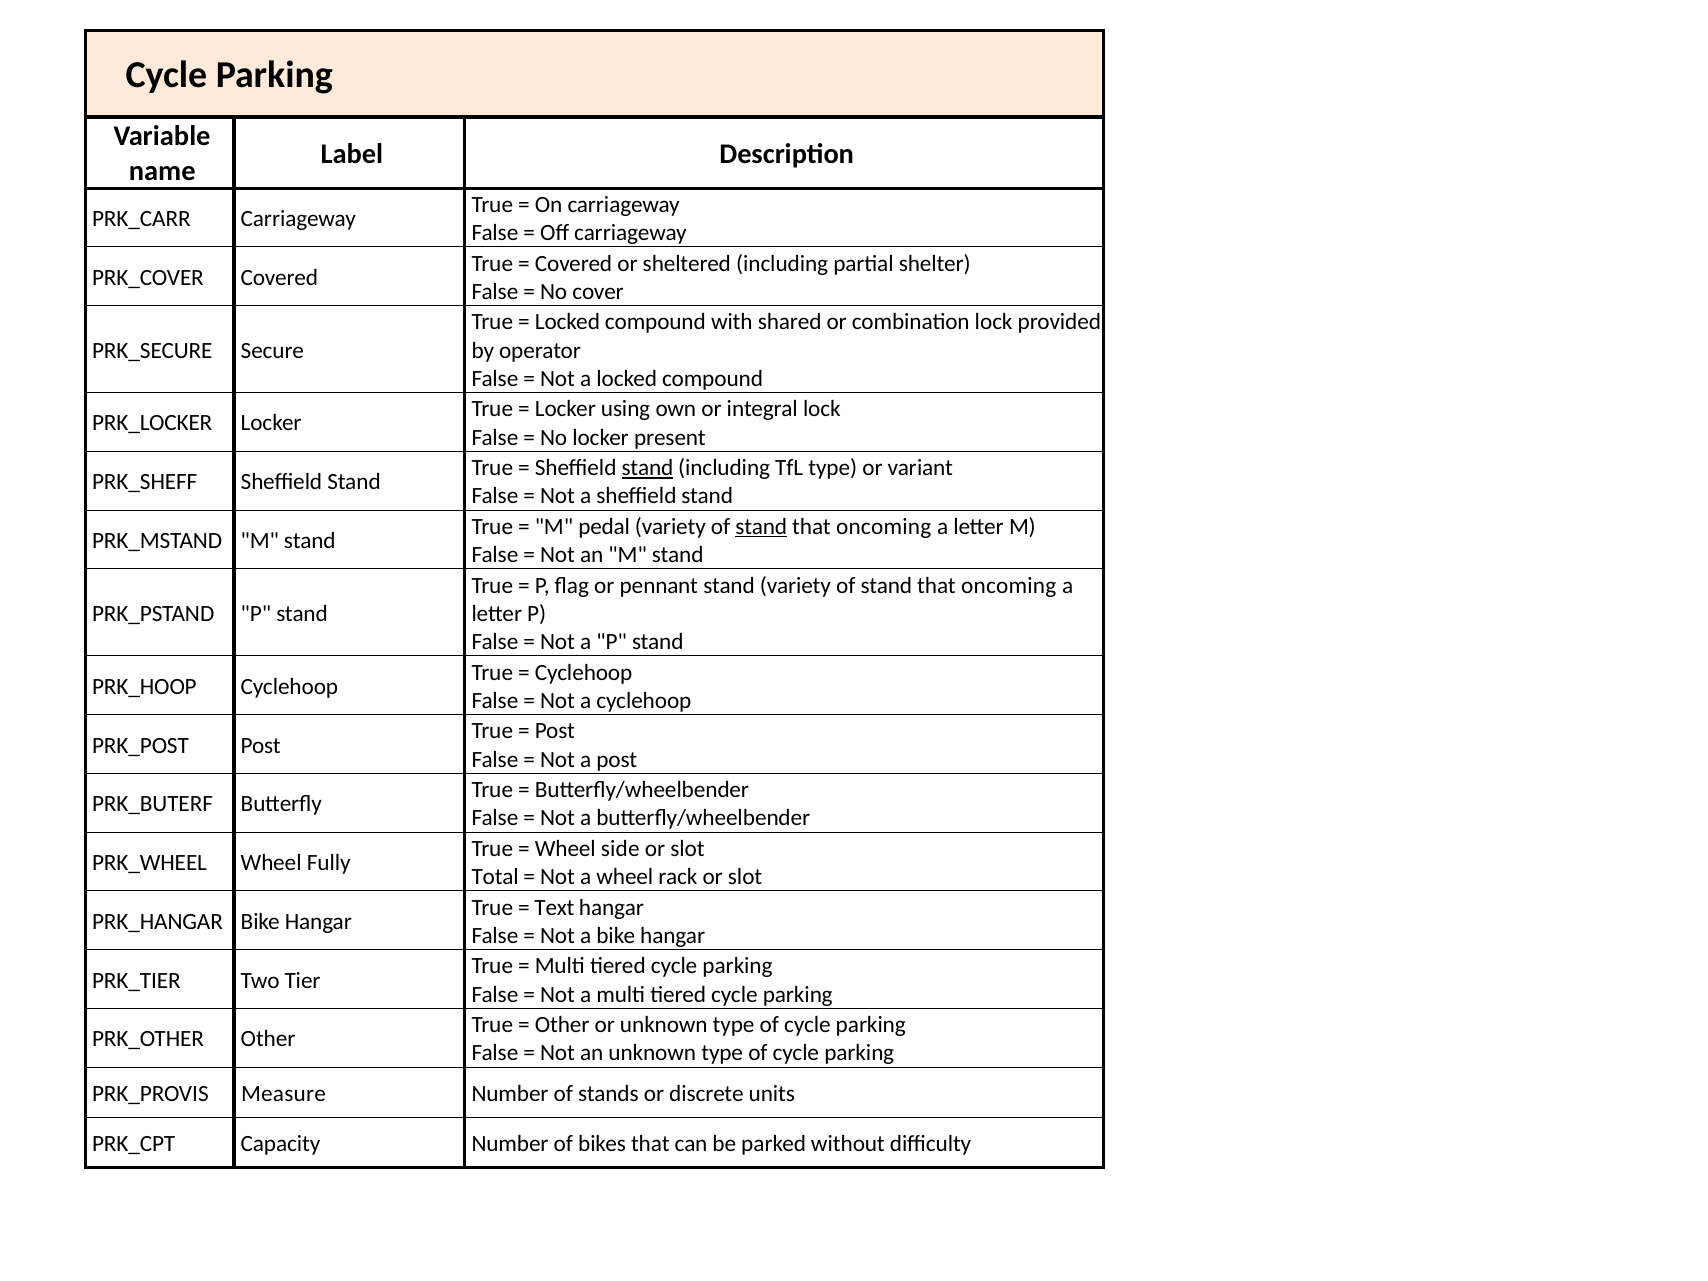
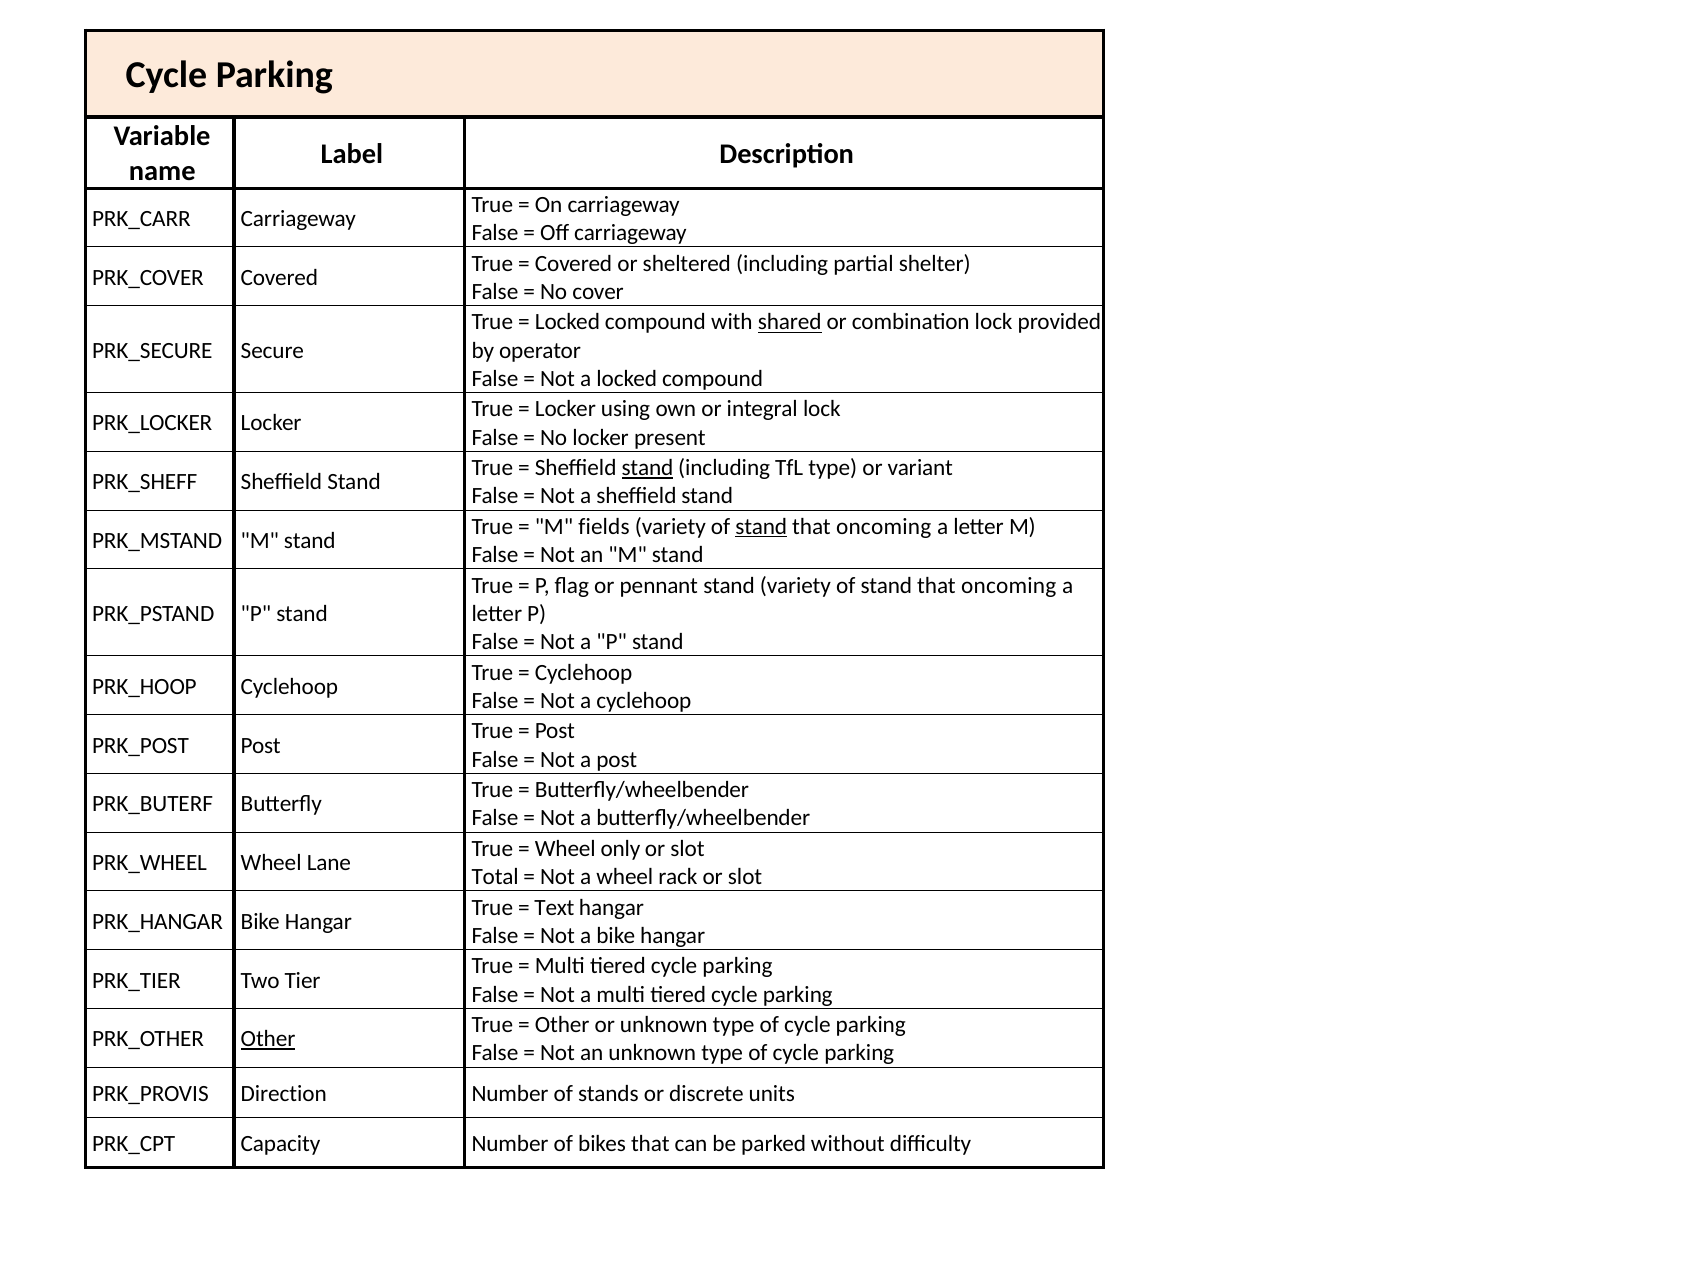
shared underline: none -> present (790, 322)
pedal: pedal -> fields (604, 527)
side: side -> only (620, 849)
Fully: Fully -> Lane (329, 863)
Other underline: none -> present (268, 1039)
Measure: Measure -> Direction (284, 1094)
